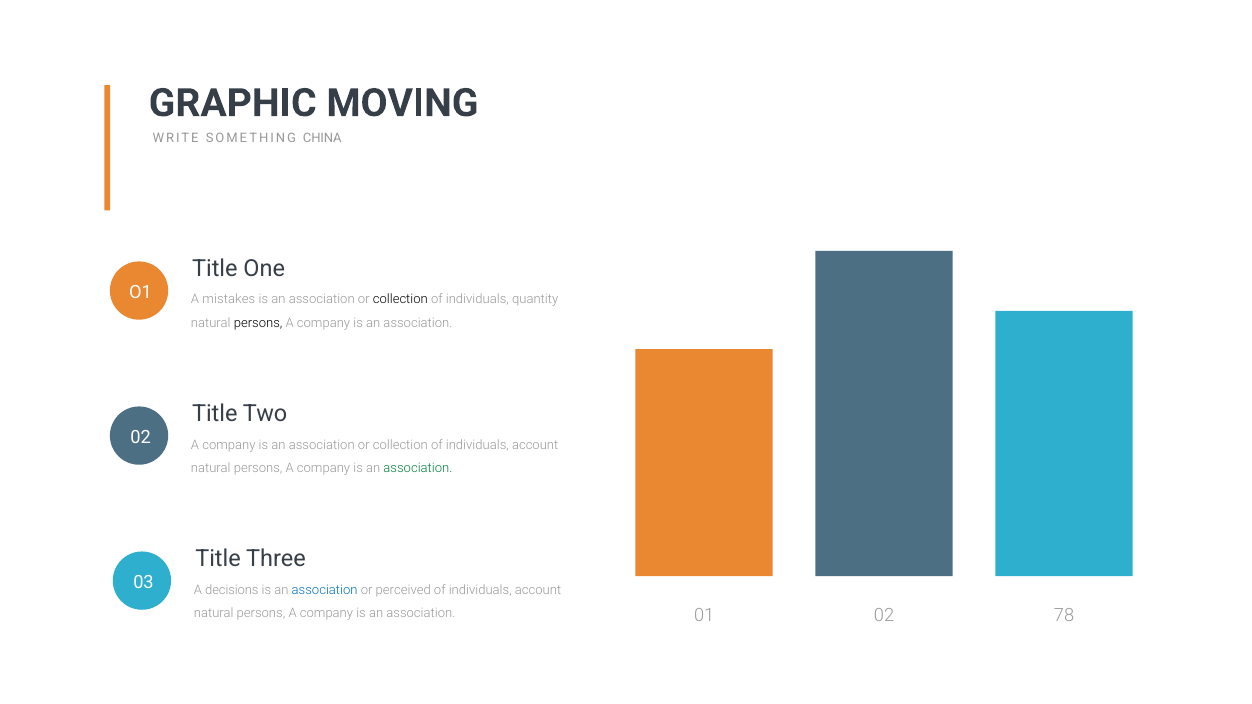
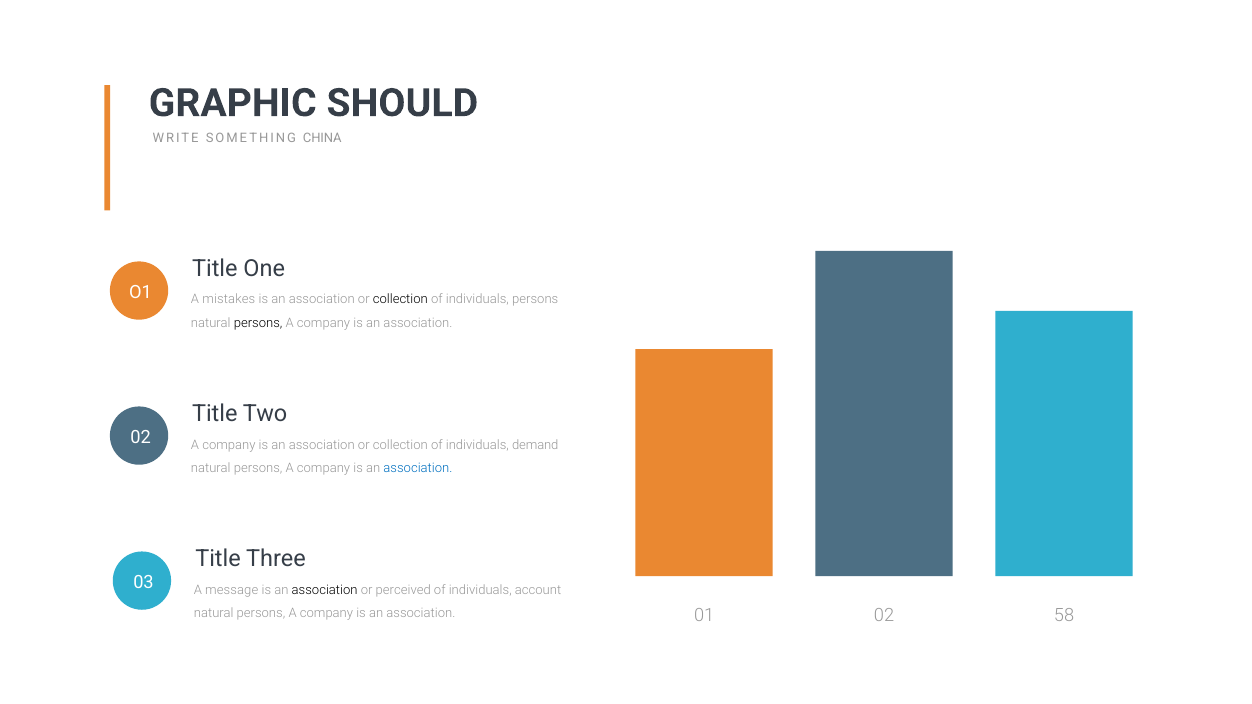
MOVING: MOVING -> SHOULD (402, 103)
individuals quantity: quantity -> persons (535, 300)
collection of individuals account: account -> demand (535, 445)
association colour: green -> blue (418, 468)
decisions: decisions -> message (232, 590)
association colour: blue -> black (325, 590)
78: 78 -> 58 (1064, 615)
